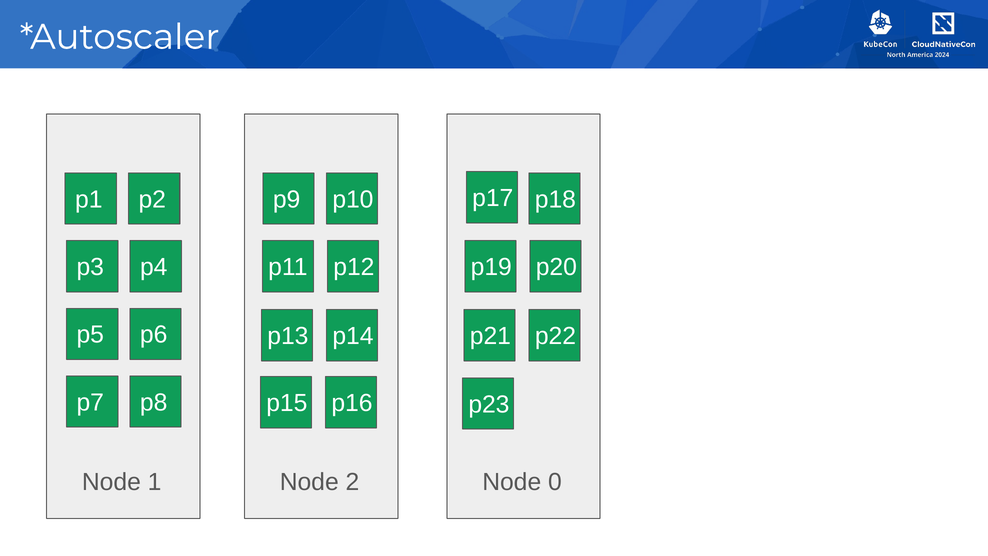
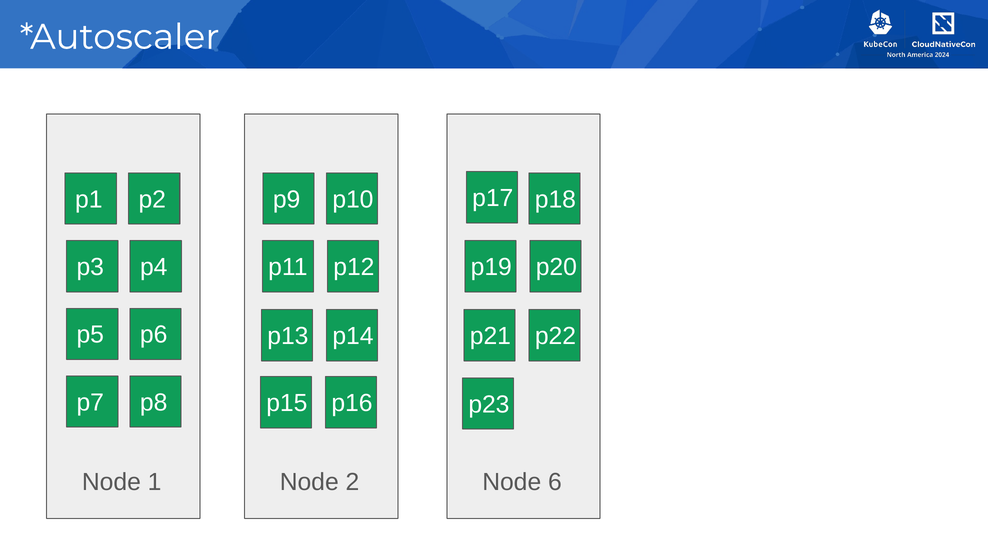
0: 0 -> 6 (555, 482)
